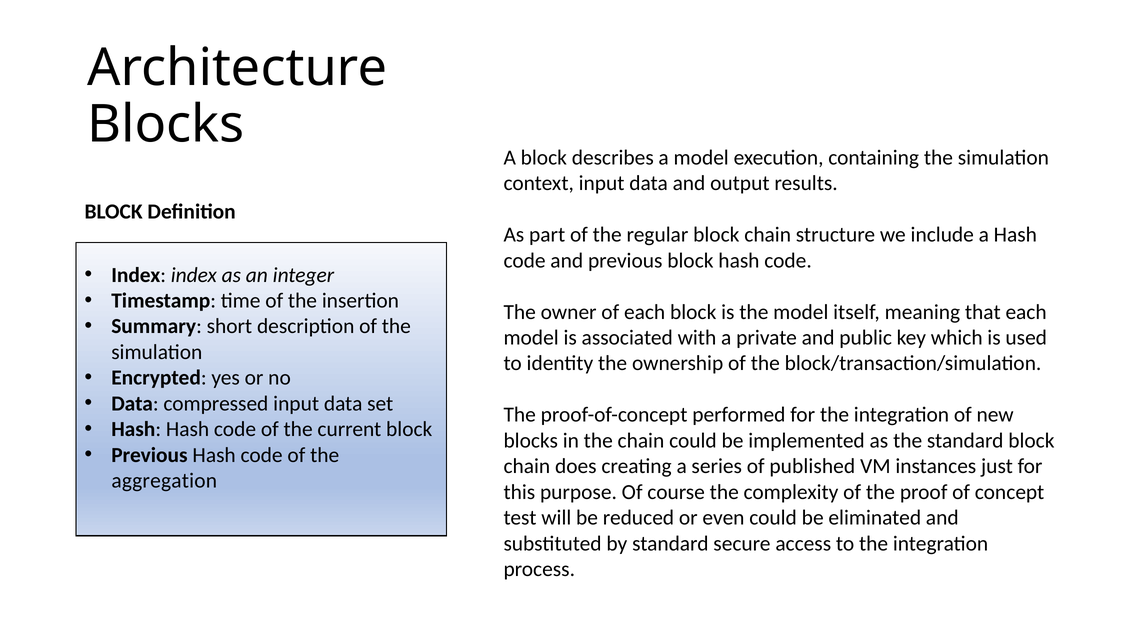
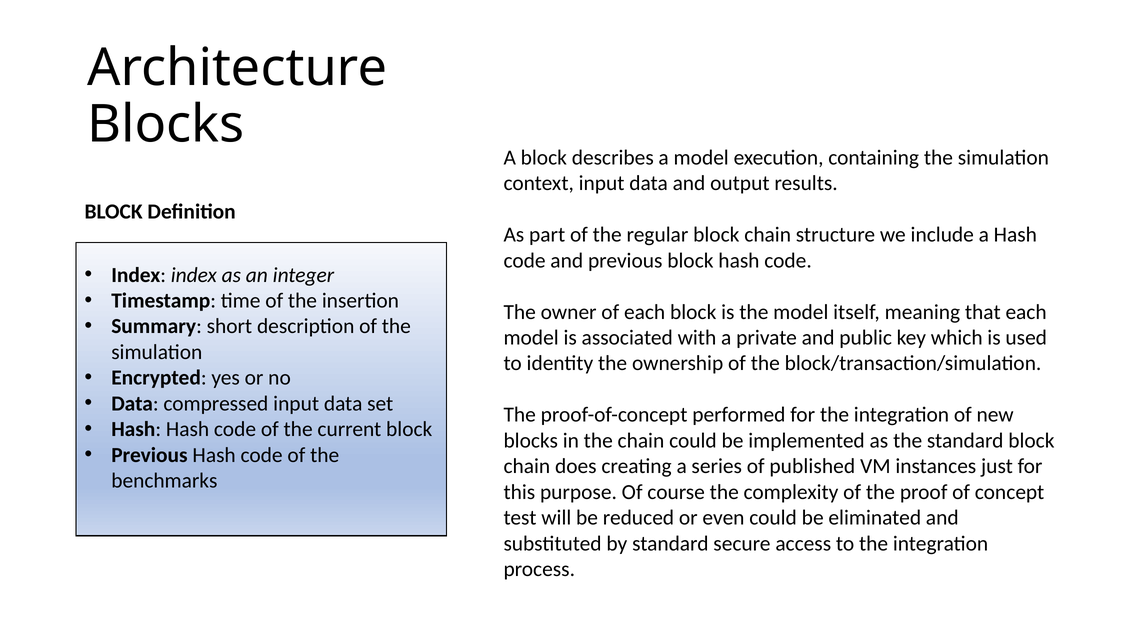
aggregation: aggregation -> benchmarks (164, 481)
